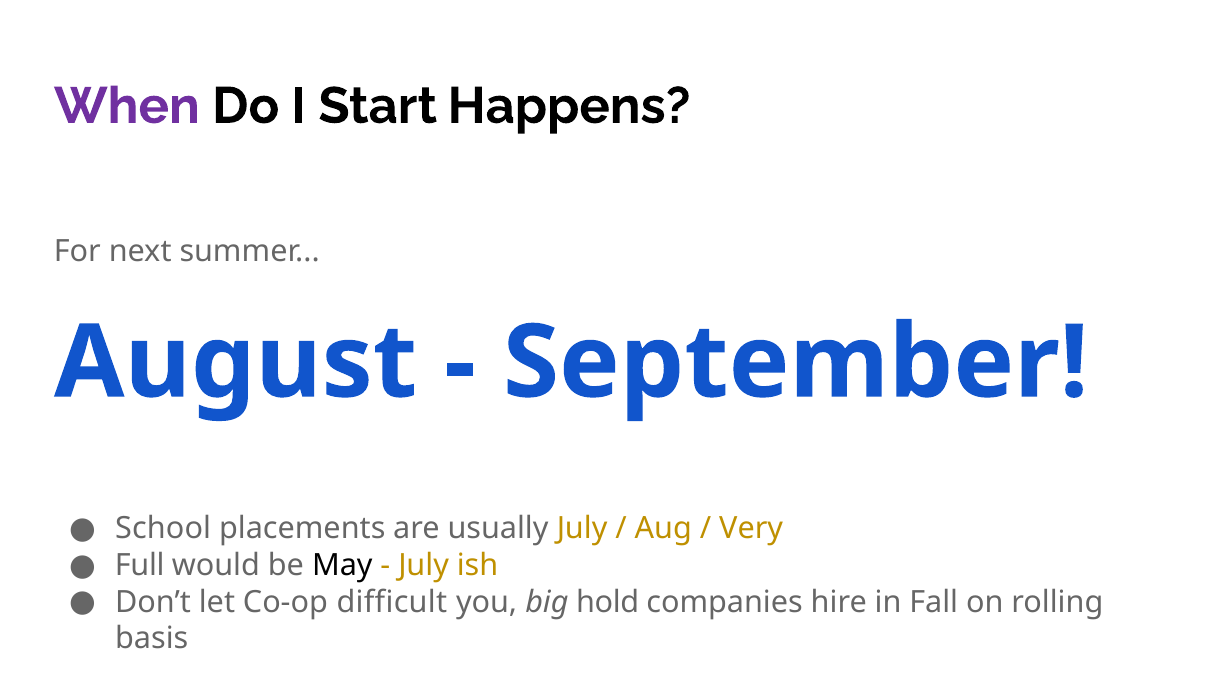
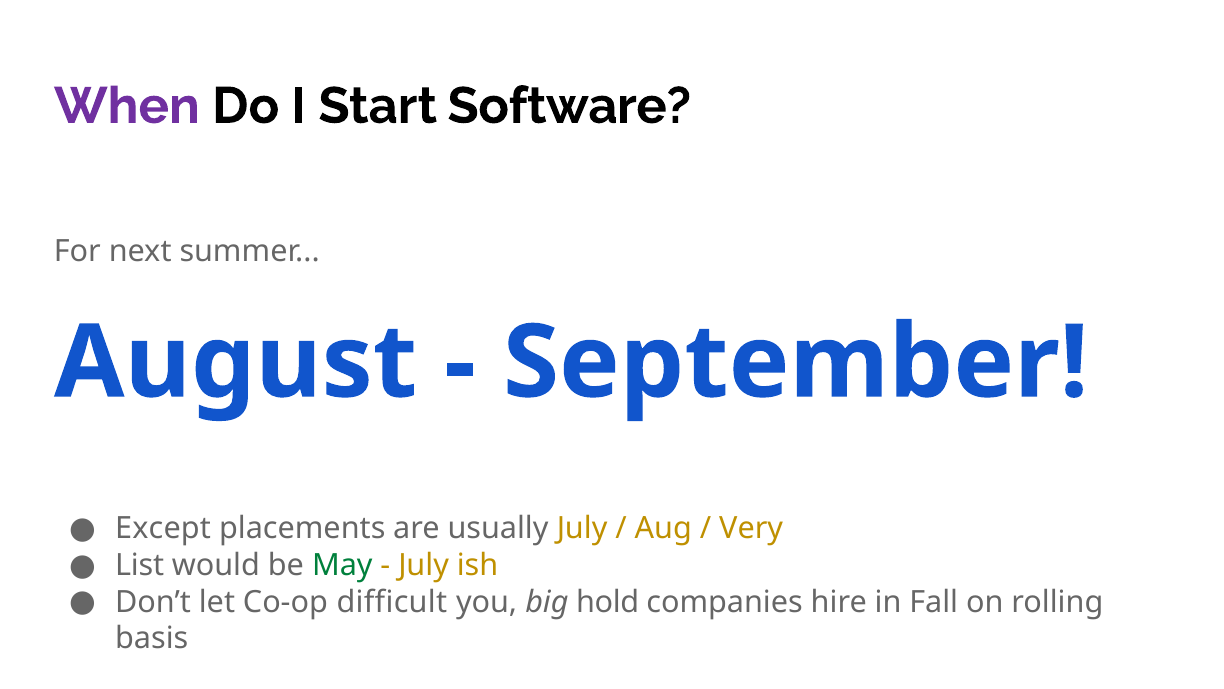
Happens: Happens -> Software (569, 106)
School: School -> Except (163, 528)
Full: Full -> List (140, 565)
May colour: black -> green (342, 565)
